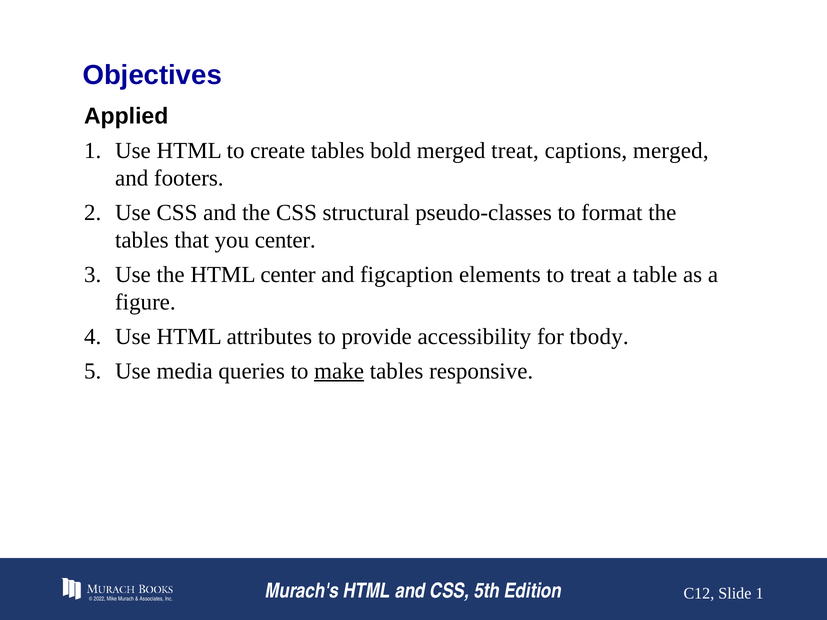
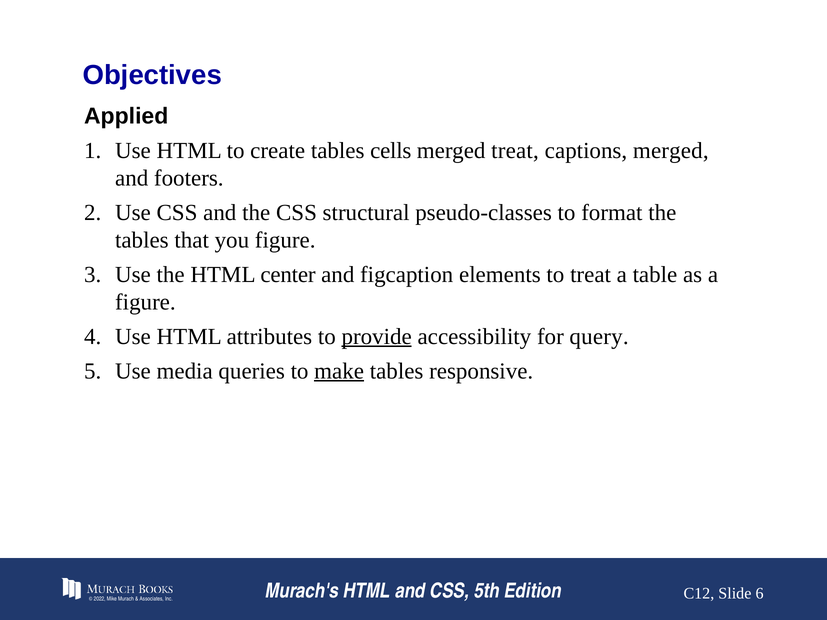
bold: bold -> cells (391, 150)
you center: center -> figure (285, 240)
provide underline: none -> present (377, 337)
tbody: tbody -> query (599, 337)
Slide 1: 1 -> 6 (760, 594)
